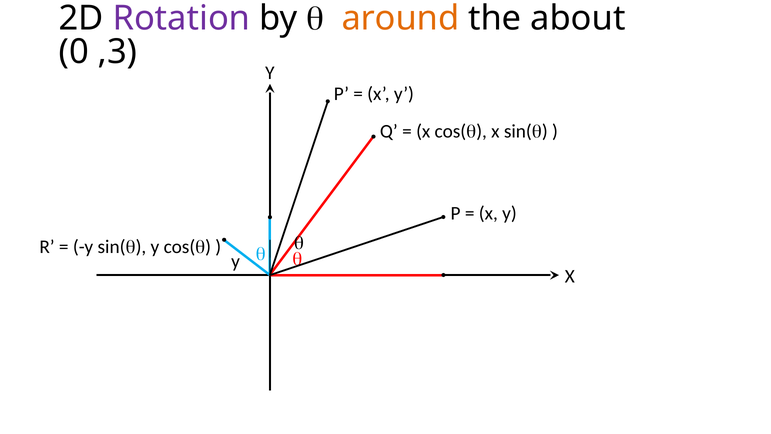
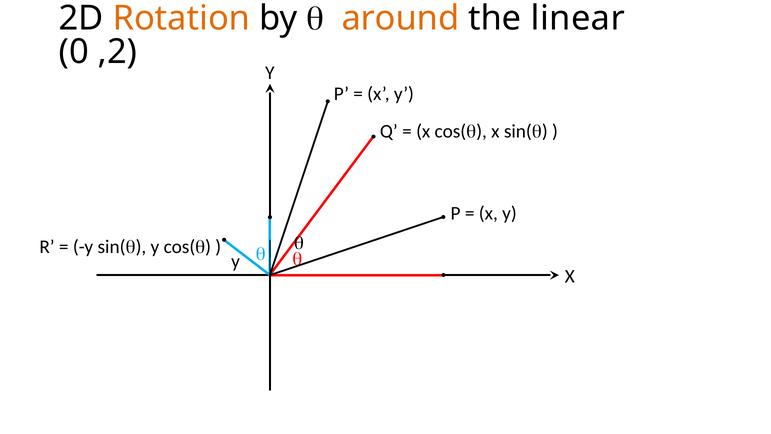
Rotation colour: purple -> orange (181, 18)
about: about -> linear (578, 18)
,3: ,3 -> ,2 (118, 52)
